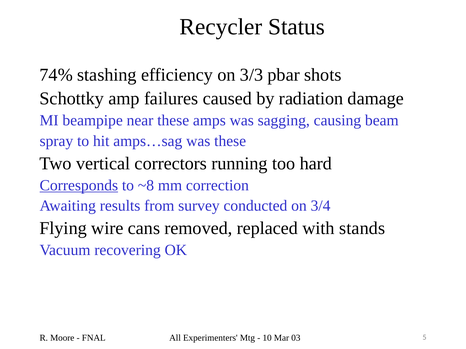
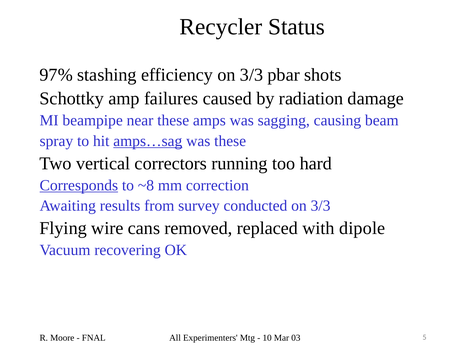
74%: 74% -> 97% (56, 75)
amps…sag underline: none -> present (148, 141)
conducted on 3/4: 3/4 -> 3/3 (321, 206)
stands: stands -> dipole (362, 229)
